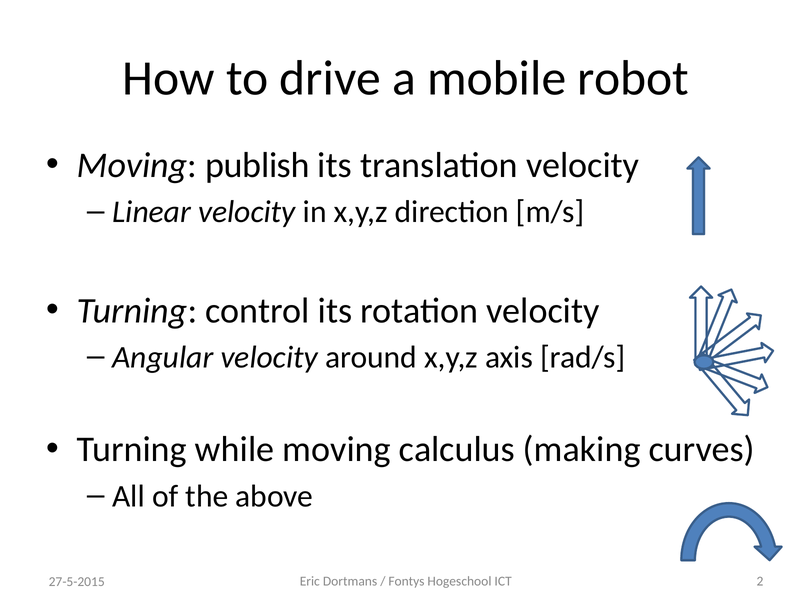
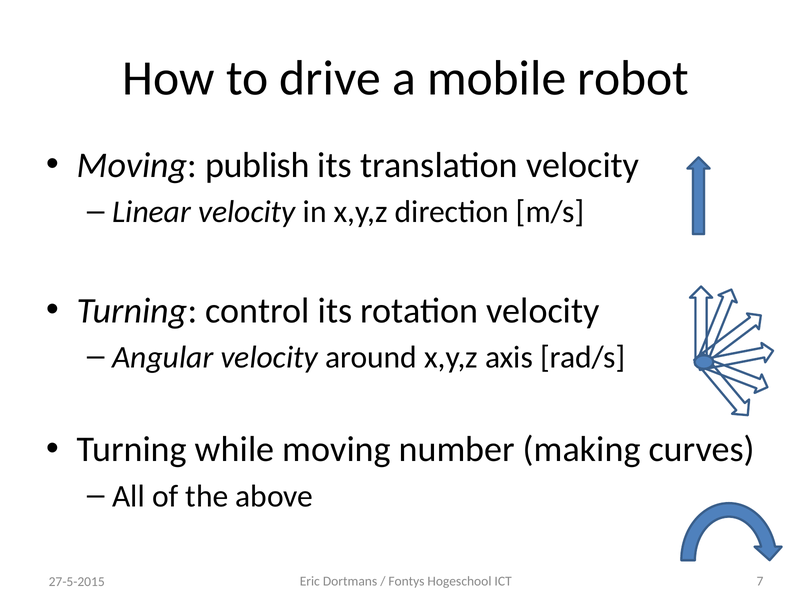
calculus: calculus -> number (457, 450)
2: 2 -> 7 (760, 581)
